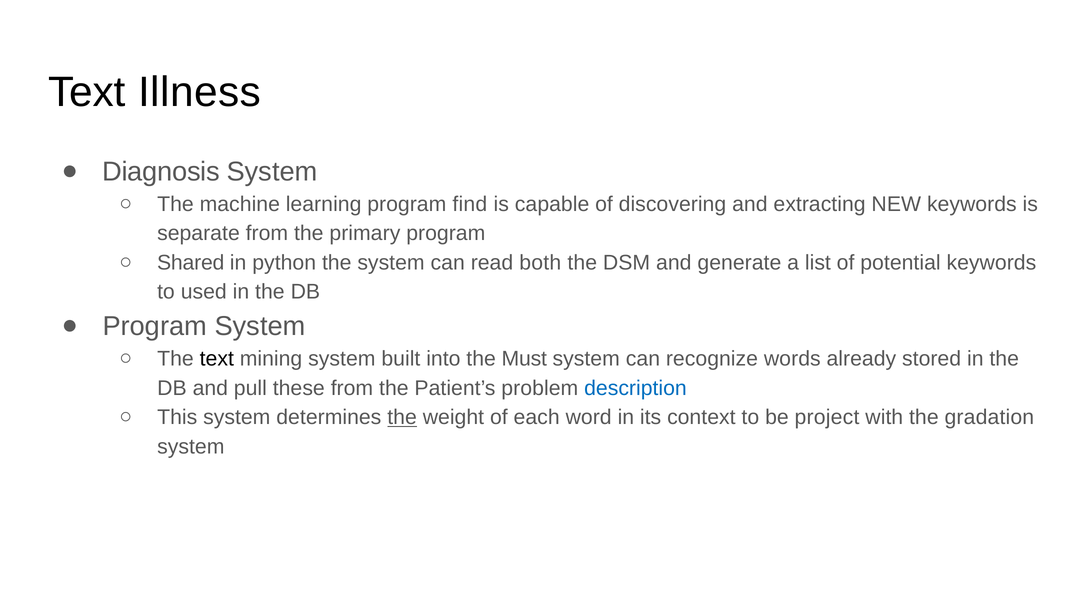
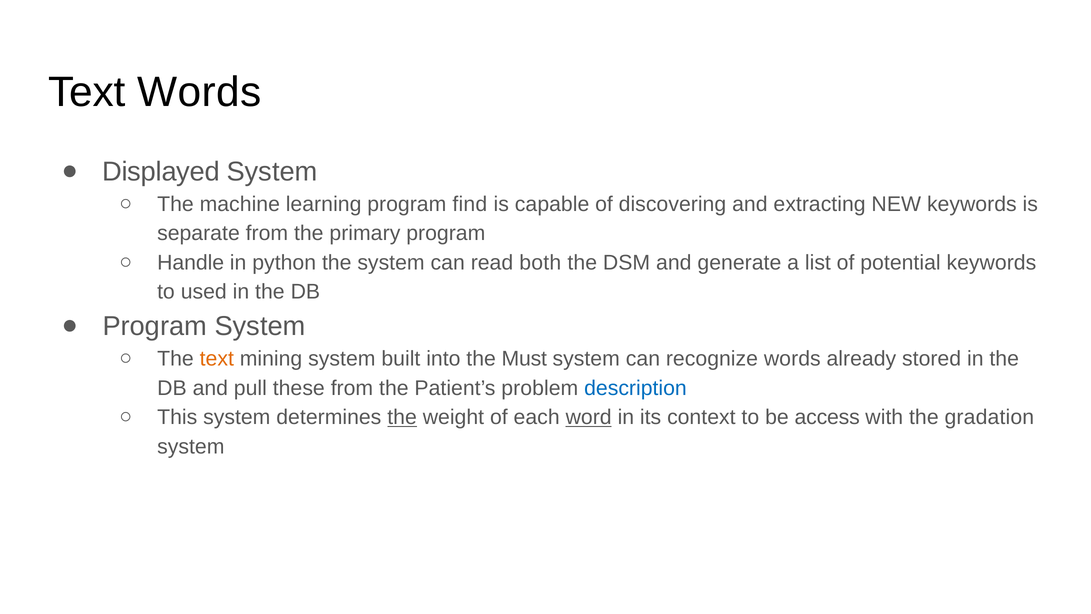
Text Illness: Illness -> Words (200, 92)
Diagnosis: Diagnosis -> Displayed (161, 172)
Shared: Shared -> Handle (191, 263)
text colour: black -> orange (217, 359)
word underline: none -> present (589, 417)
project: project -> access (827, 417)
